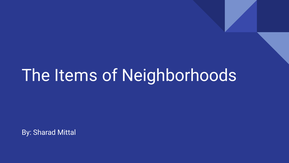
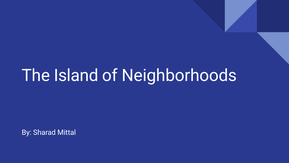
Items: Items -> Island (76, 75)
